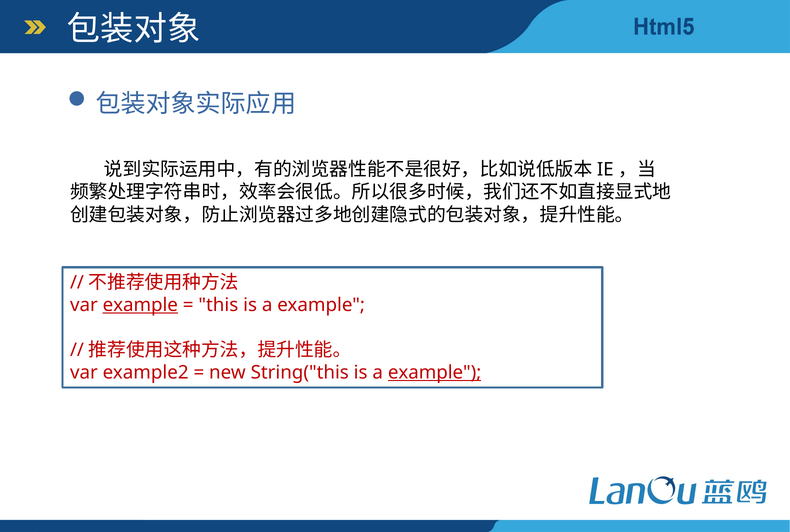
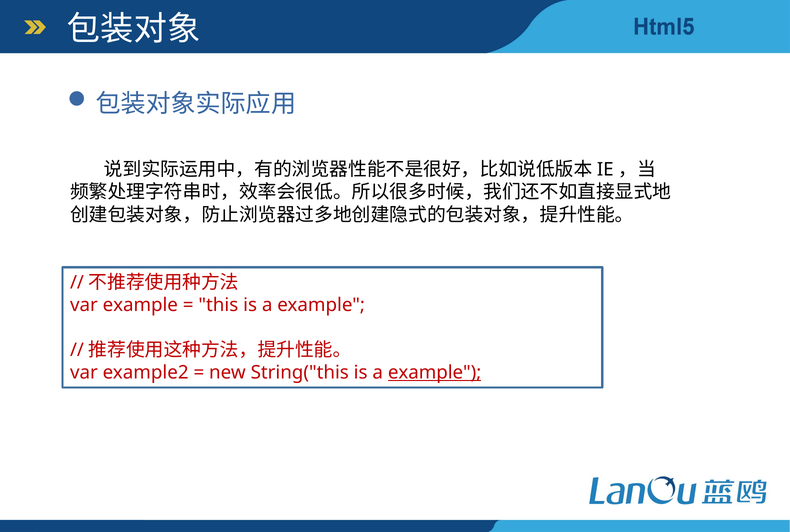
example underline: present -> none (140, 305)
